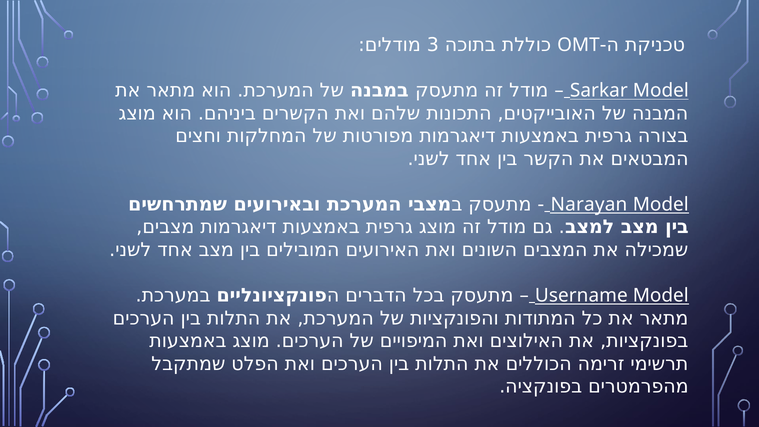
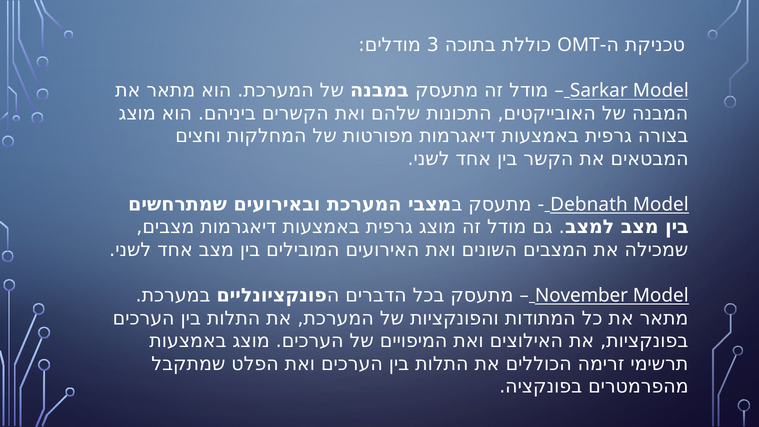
Narayan: Narayan -> Debnath (589, 204)
Username: Username -> November (581, 296)
